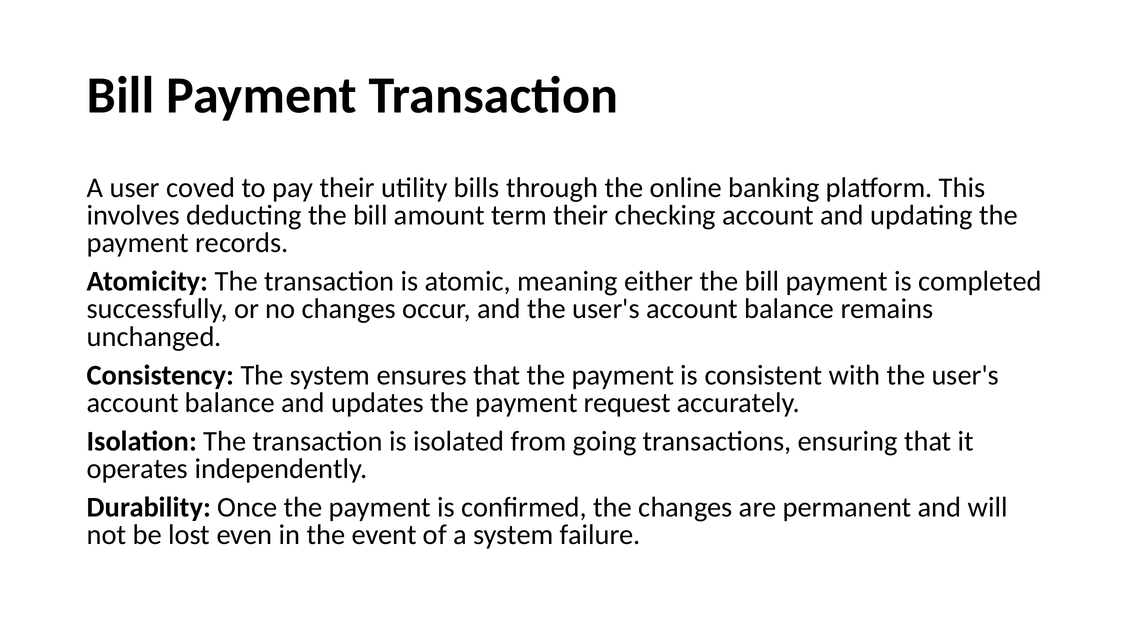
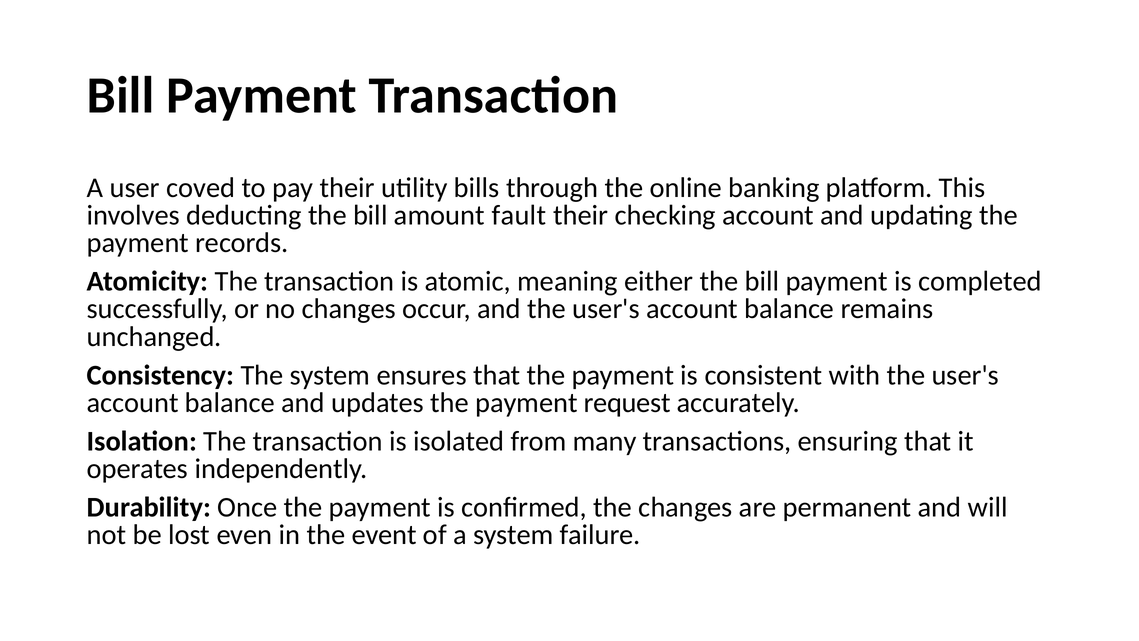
term: term -> fault (519, 215)
going: going -> many (605, 441)
